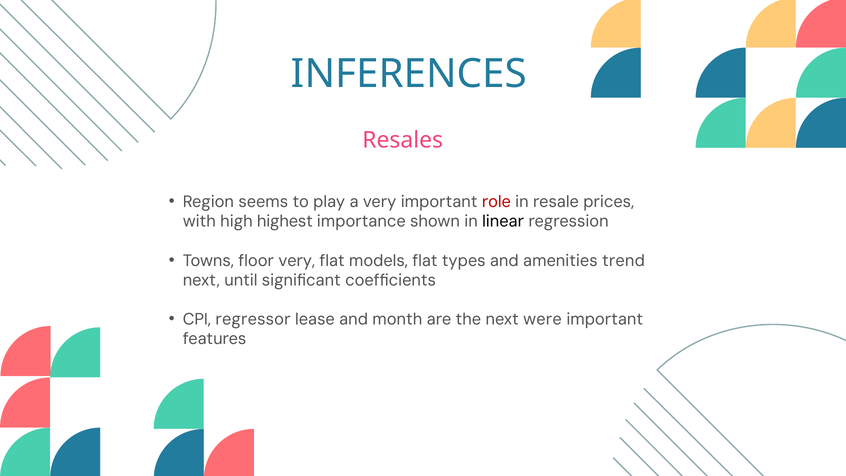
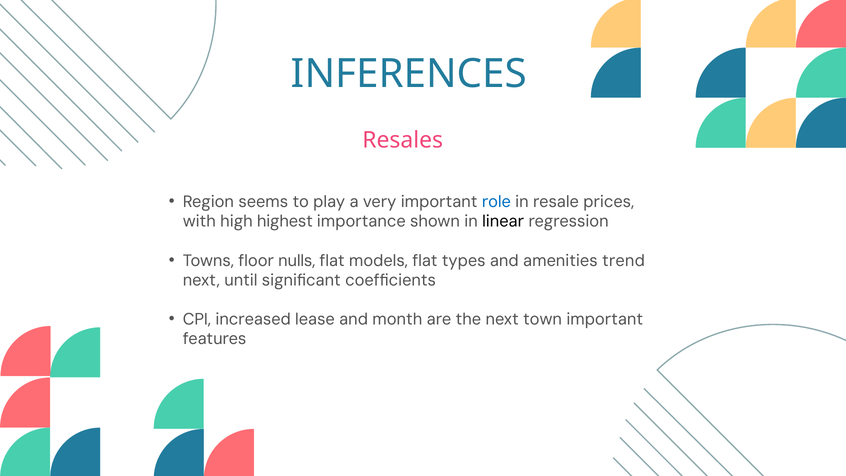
role colour: red -> blue (496, 202)
floor very: very -> nulls (297, 261)
regressor: regressor -> increased (253, 319)
were: were -> town (543, 319)
